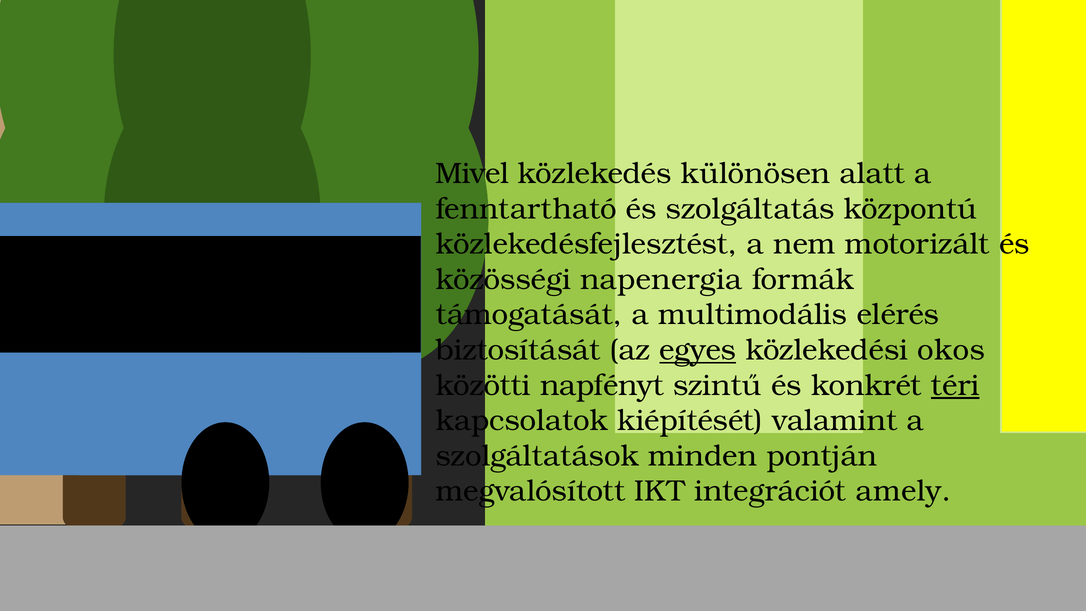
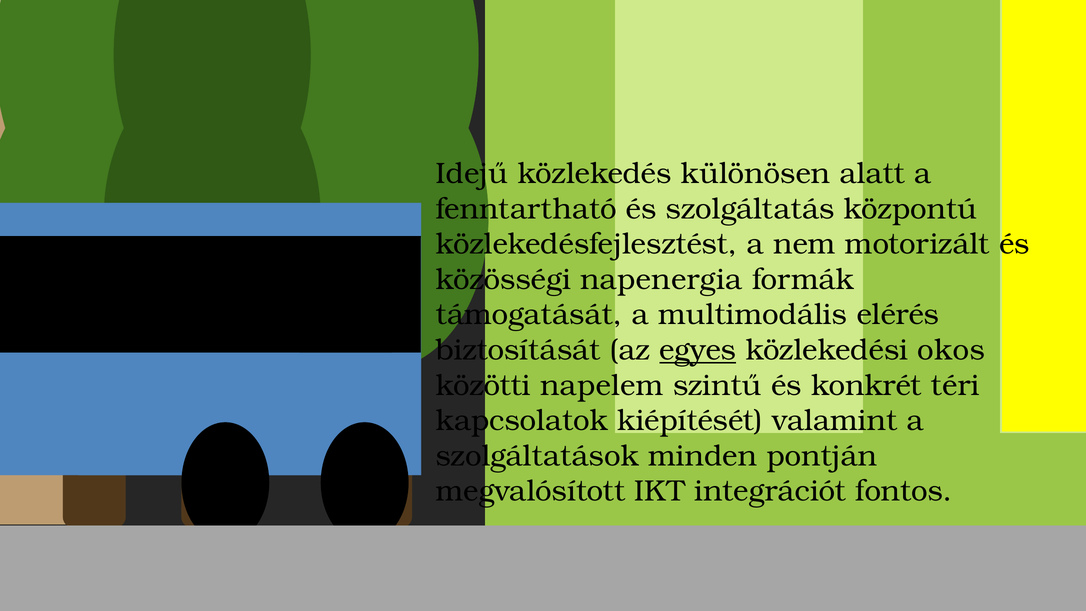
Mivel: Mivel -> Idejű (472, 174)
napfényt: napfényt -> napelem (602, 385)
téri underline: present -> none (955, 385)
amely: amely -> fontos (904, 491)
